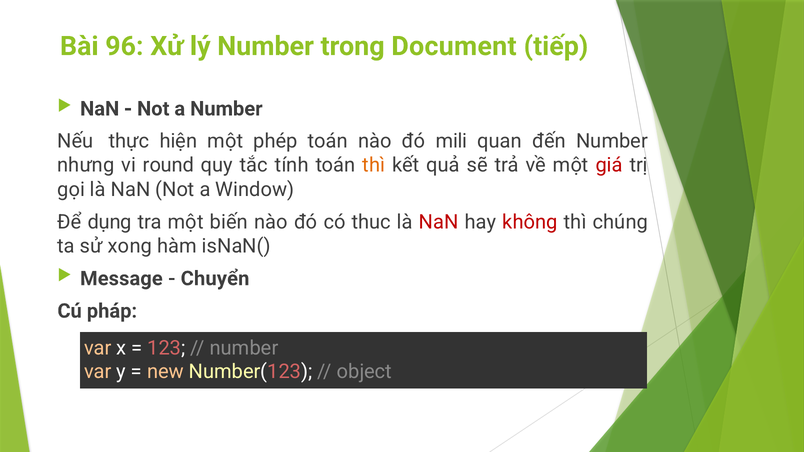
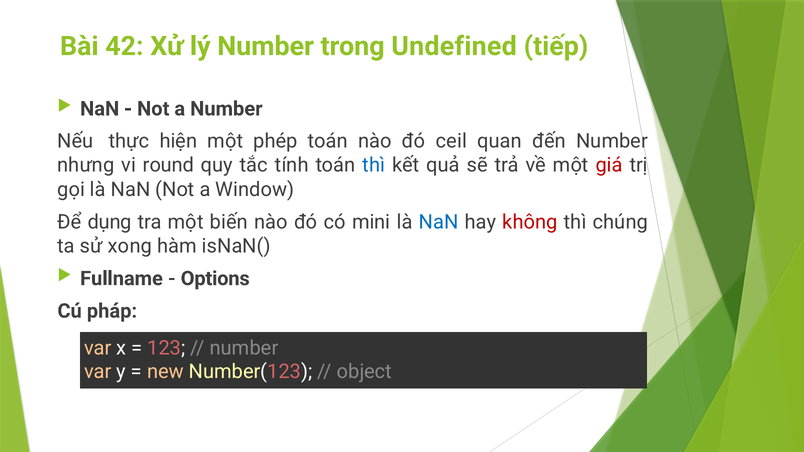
96: 96 -> 42 (124, 46)
Document: Document -> Undefined (454, 46)
mili: mili -> ceil (451, 141)
thì colour: orange -> blue (374, 165)
thuc: thuc -> mini (371, 222)
NaN colour: red -> blue (439, 222)
Message: Message -> Fullname (121, 279)
Chuyển: Chuyển -> Options (215, 279)
